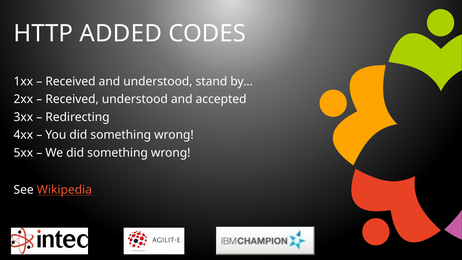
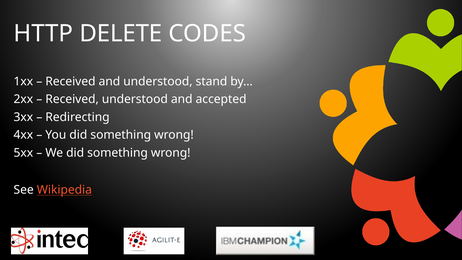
ADDED: ADDED -> DELETE (121, 34)
